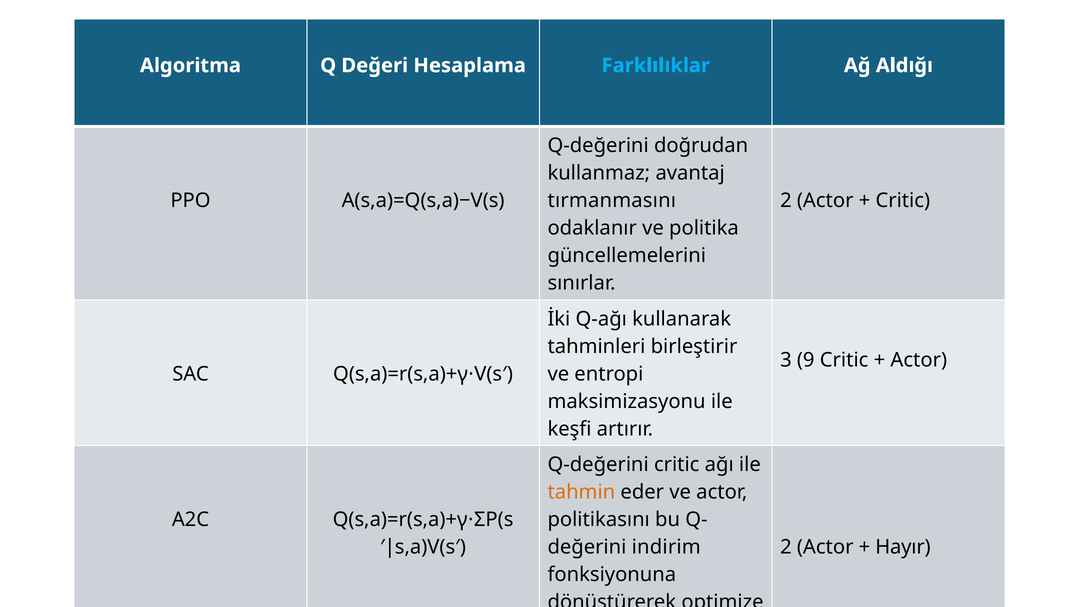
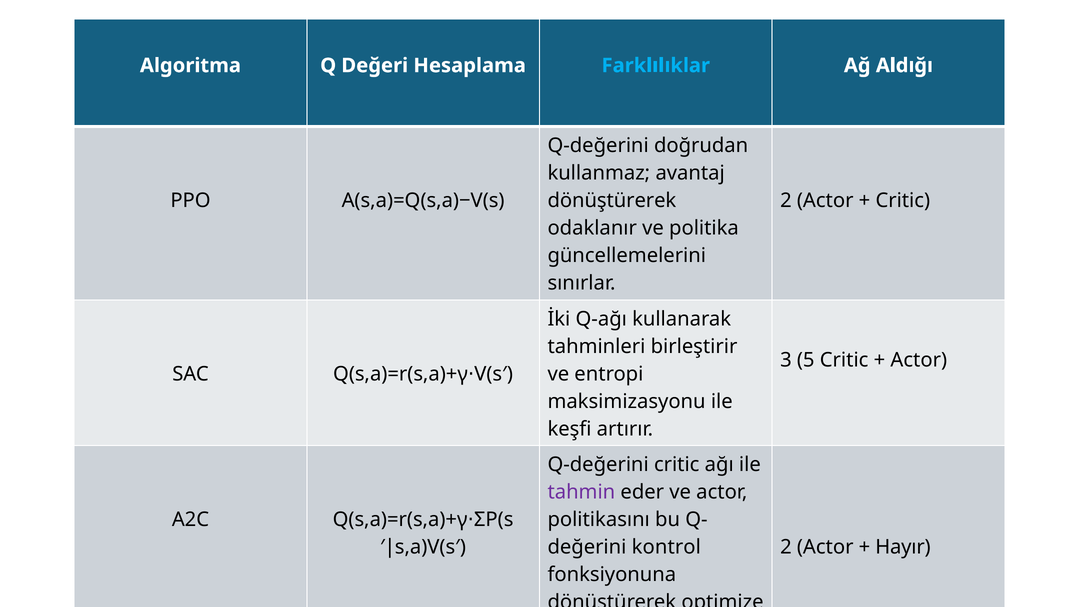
tırmanmasını: tırmanmasını -> dönüştürerek (612, 201)
9: 9 -> 5 (806, 360)
tahmin colour: orange -> purple (581, 492)
indirim: indirim -> kontrol (666, 547)
